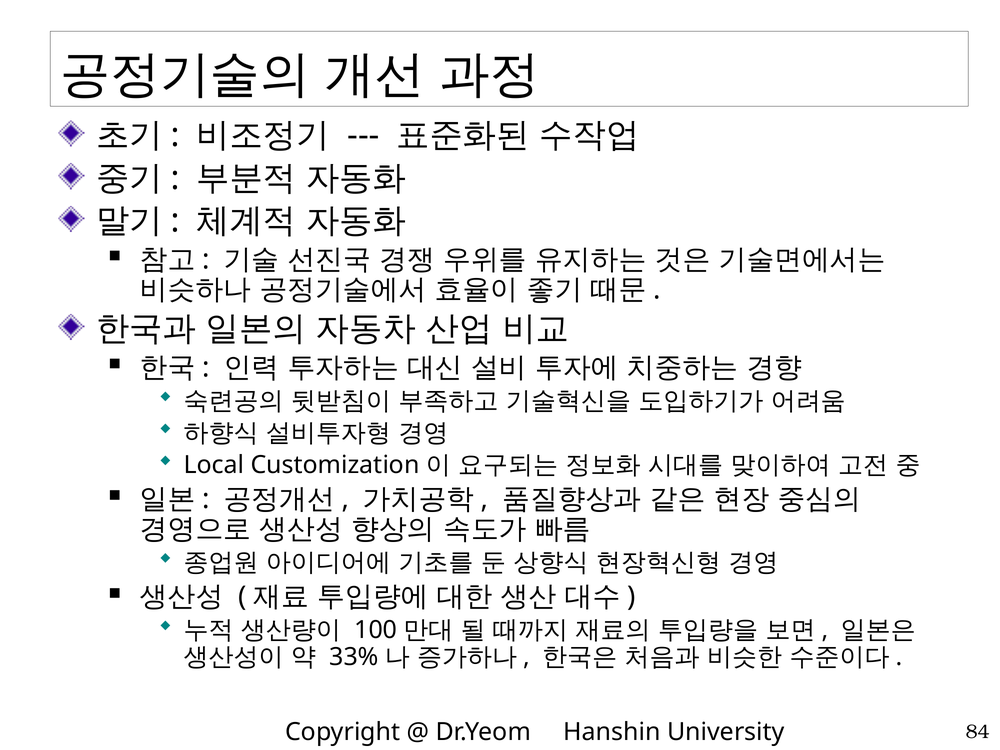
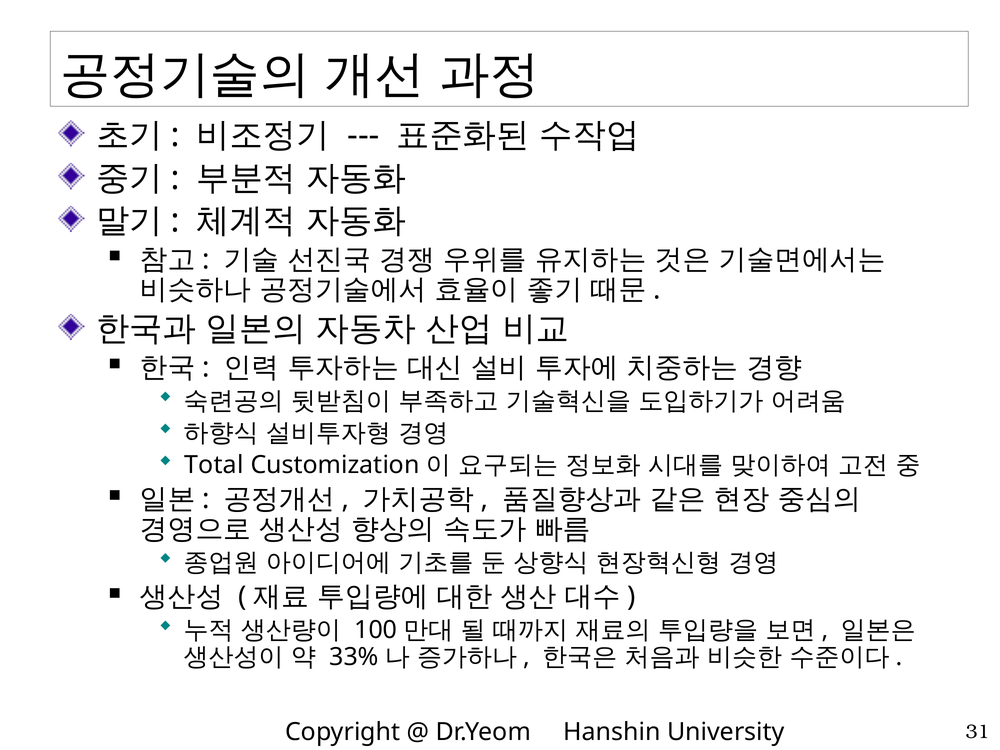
Local: Local -> Total (214, 465)
84: 84 -> 31 (978, 732)
